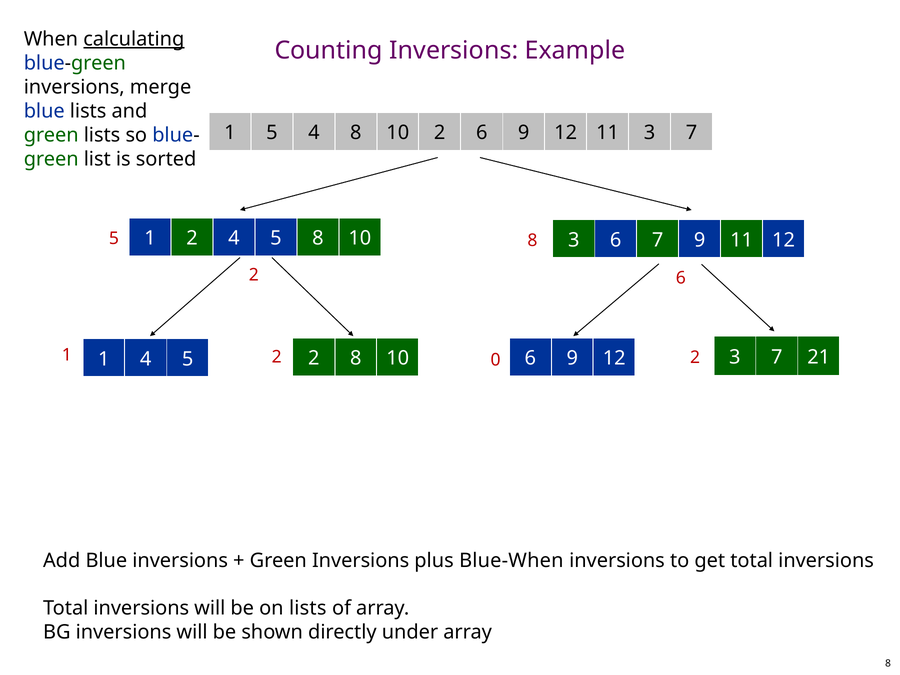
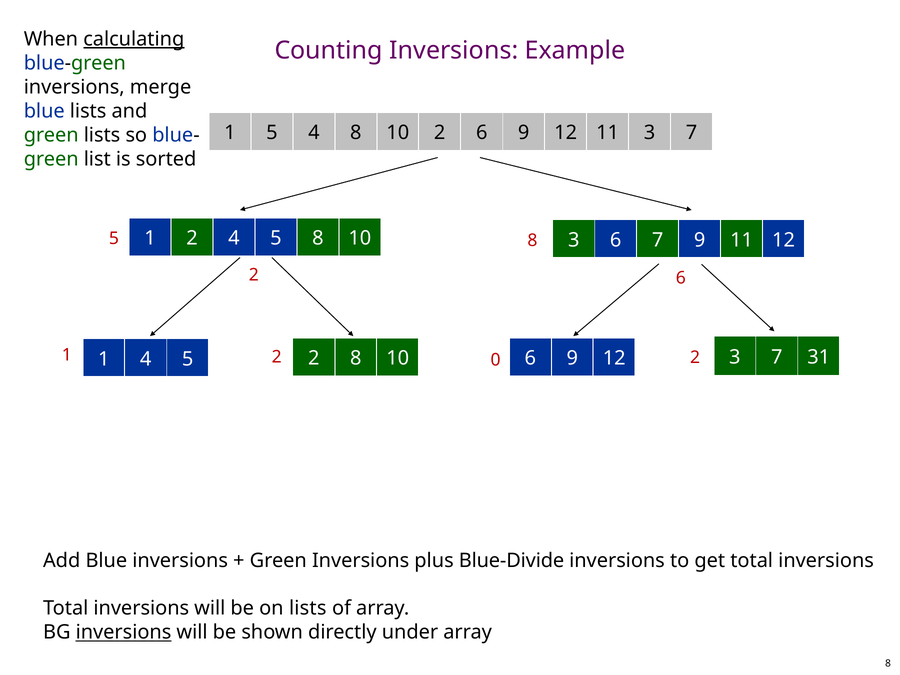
21: 21 -> 31 (819, 357)
Blue-When: Blue-When -> Blue-Divide (511, 560)
inversions underline: none -> present (124, 632)
